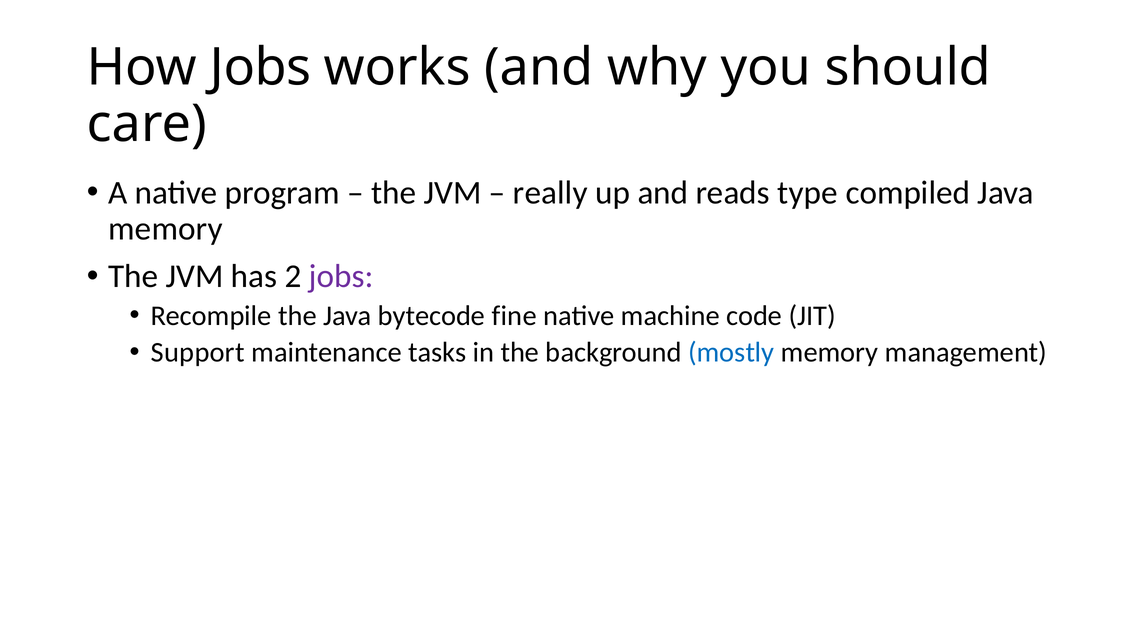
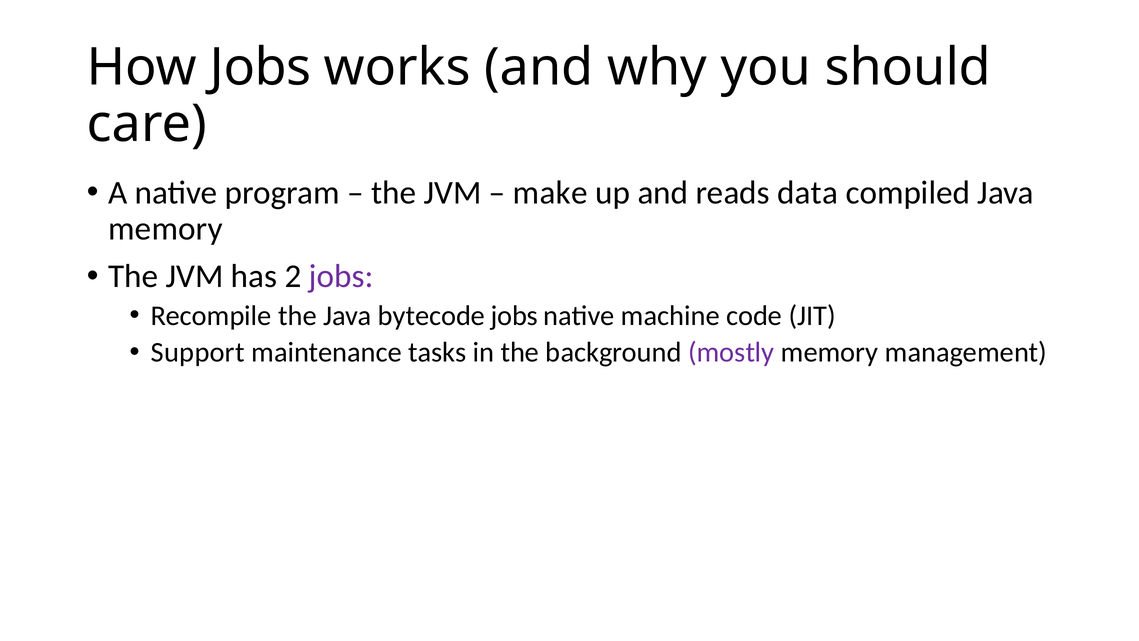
really: really -> make (550, 193)
type: type -> data (808, 193)
bytecode fine: fine -> jobs (514, 315)
mostly colour: blue -> purple (731, 352)
